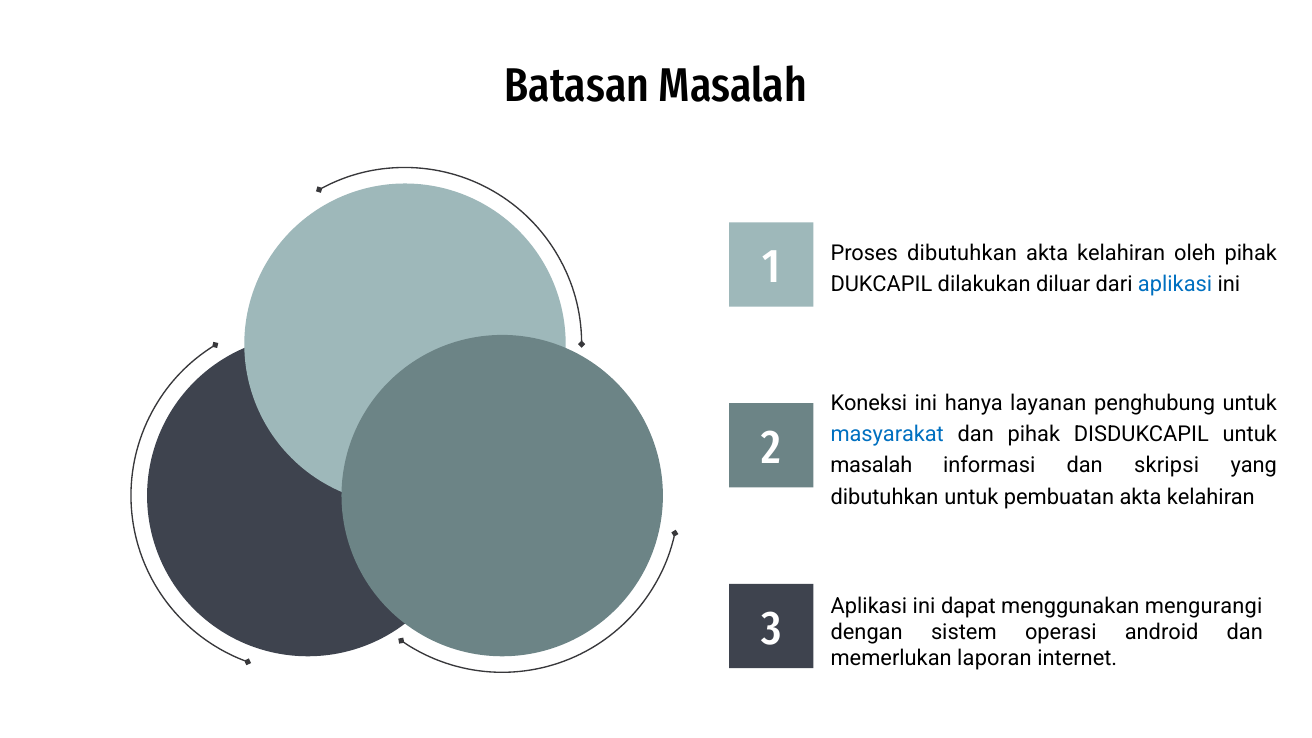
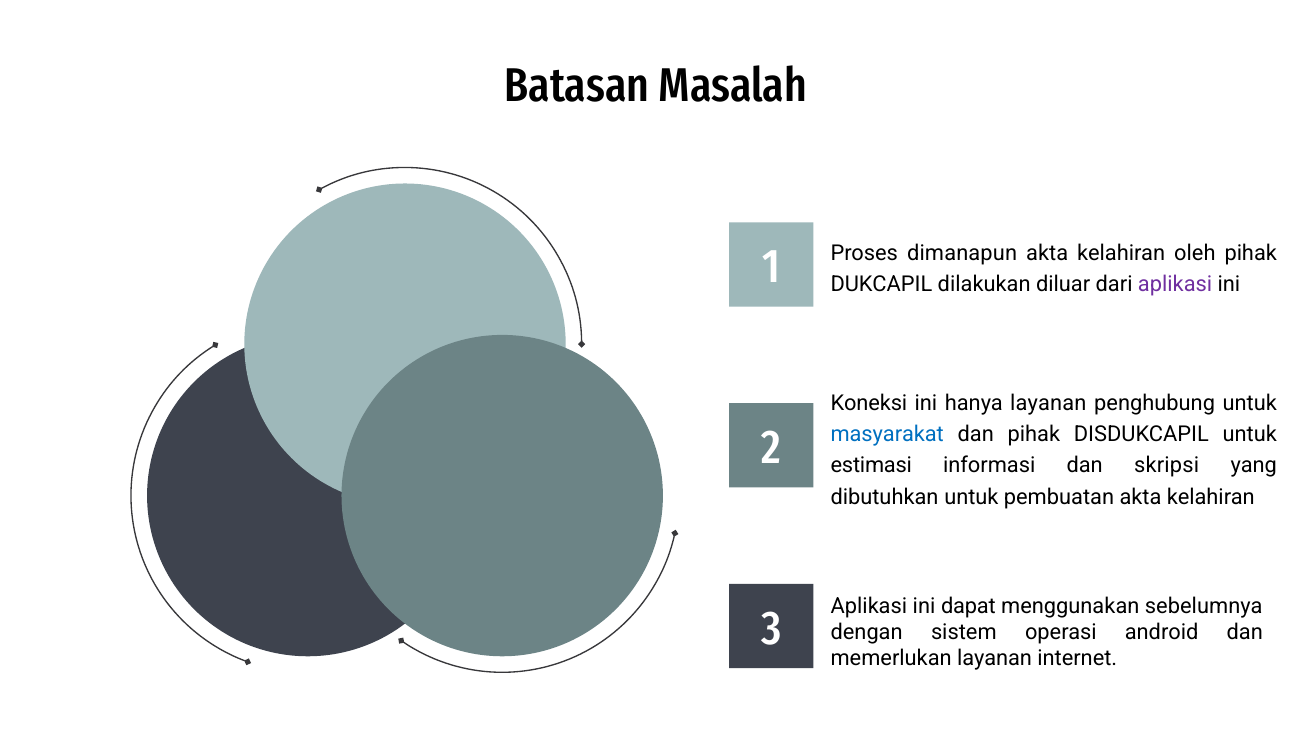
Proses dibutuhkan: dibutuhkan -> dimanapun (962, 253)
aplikasi colour: blue -> purple (1175, 284)
masalah: masalah -> estimasi (871, 466)
mengurangi: mengurangi -> sebelumnya (1204, 606)
memerlukan laporan: laporan -> layanan (995, 658)
